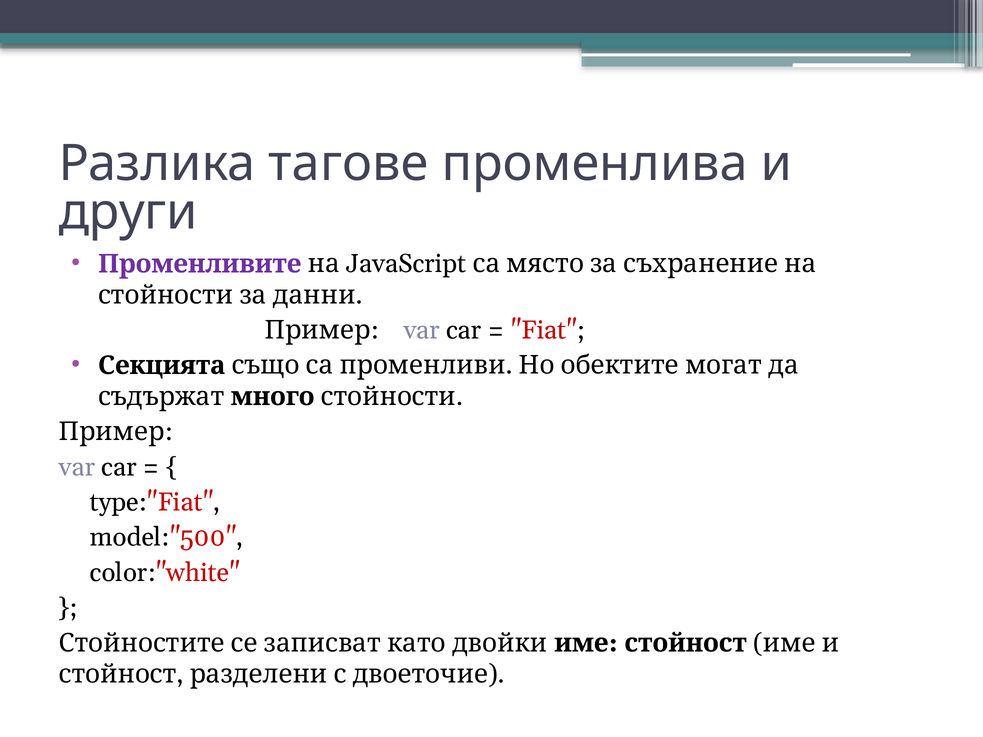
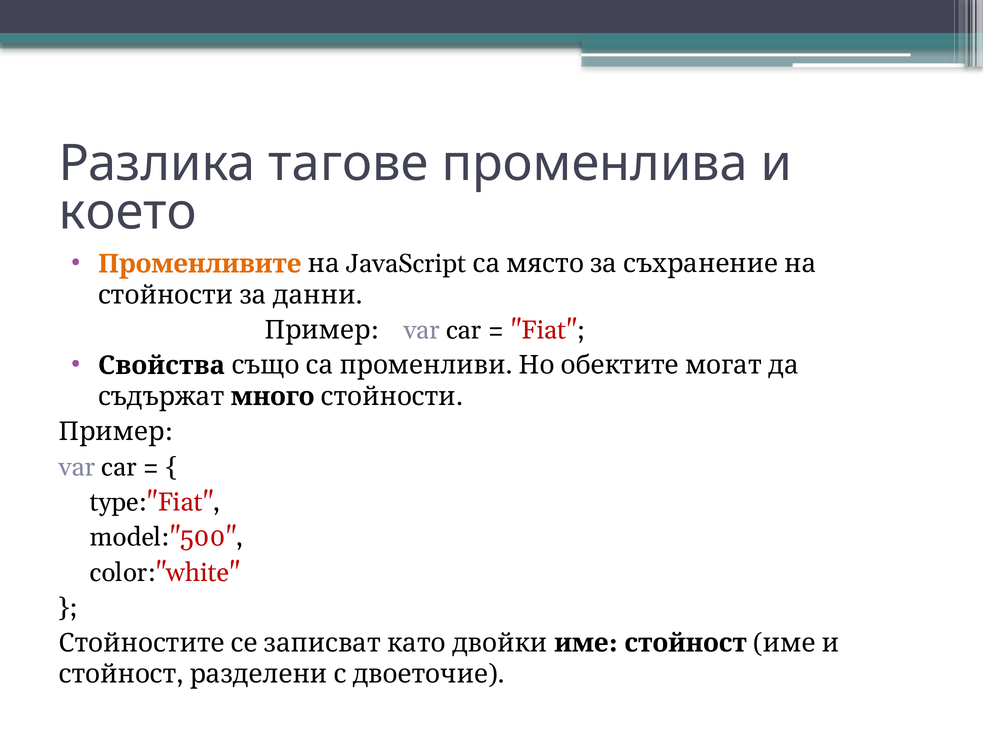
други: други -> което (128, 212)
Променливите colour: purple -> orange (200, 264)
Секцията: Секцията -> Свойства (162, 366)
